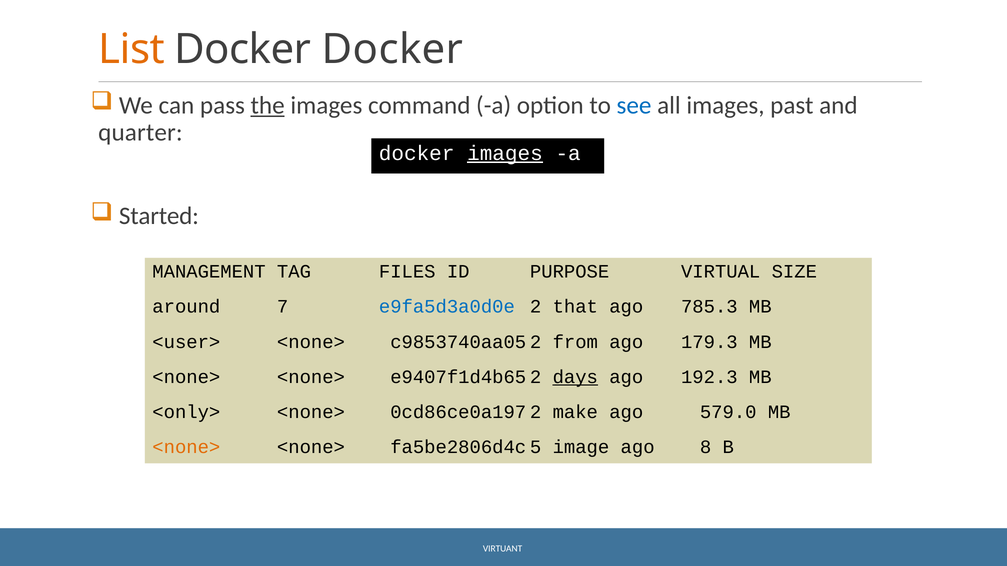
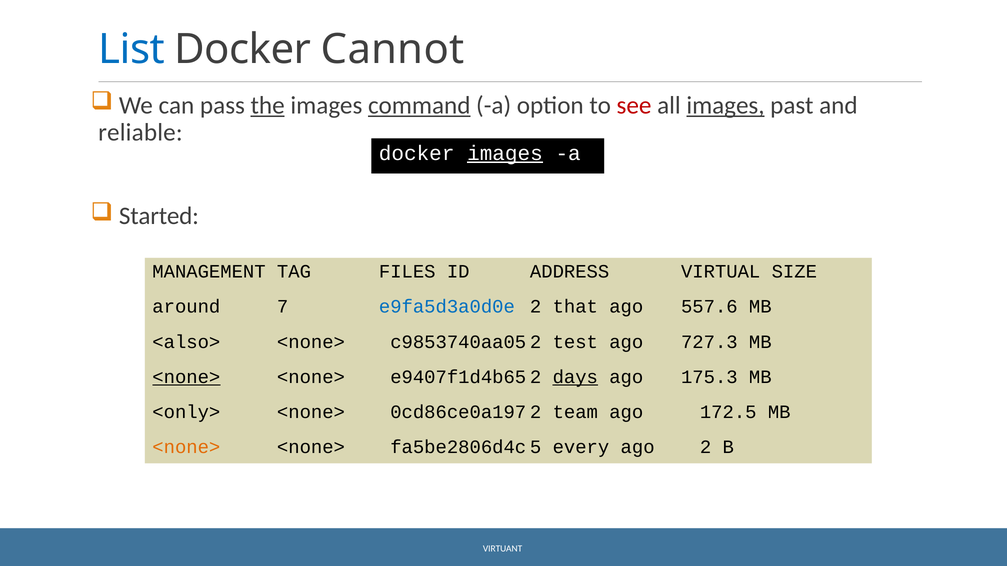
List colour: orange -> blue (132, 49)
Docker Docker: Docker -> Cannot (393, 49)
command underline: none -> present (419, 105)
see colour: blue -> red (634, 105)
images underline: none -> present (725, 105)
quarter: quarter -> reliable (140, 133)
PURPOSE: PURPOSE -> ADDRESS (570, 272)
785.3: 785.3 -> 557.6 (709, 307)
<user>: <user> -> <also> (186, 342)
from: from -> test (575, 342)
179.3: 179.3 -> 727.3 (709, 342)
<none> underline: none -> present (186, 377)
192.3: 192.3 -> 175.3 (709, 377)
make: make -> team (575, 412)
579.0: 579.0 -> 172.5 (728, 412)
image: image -> every (581, 447)
ago 8: 8 -> 2 (706, 447)
